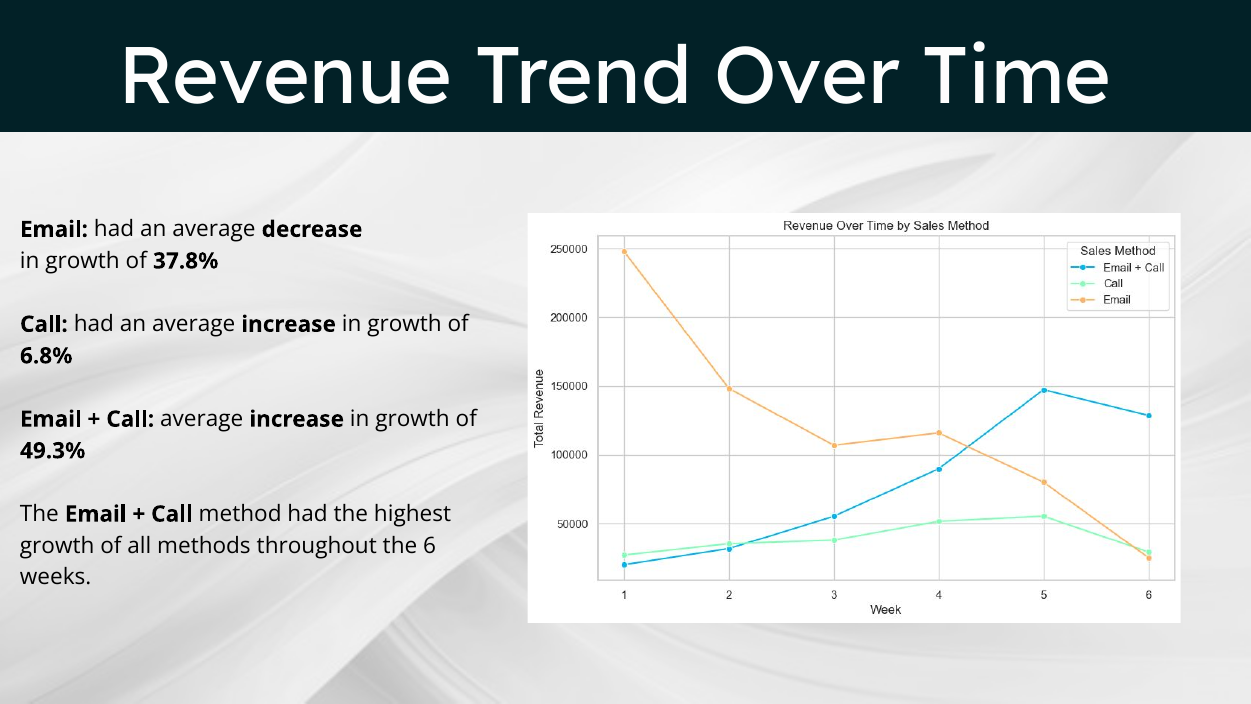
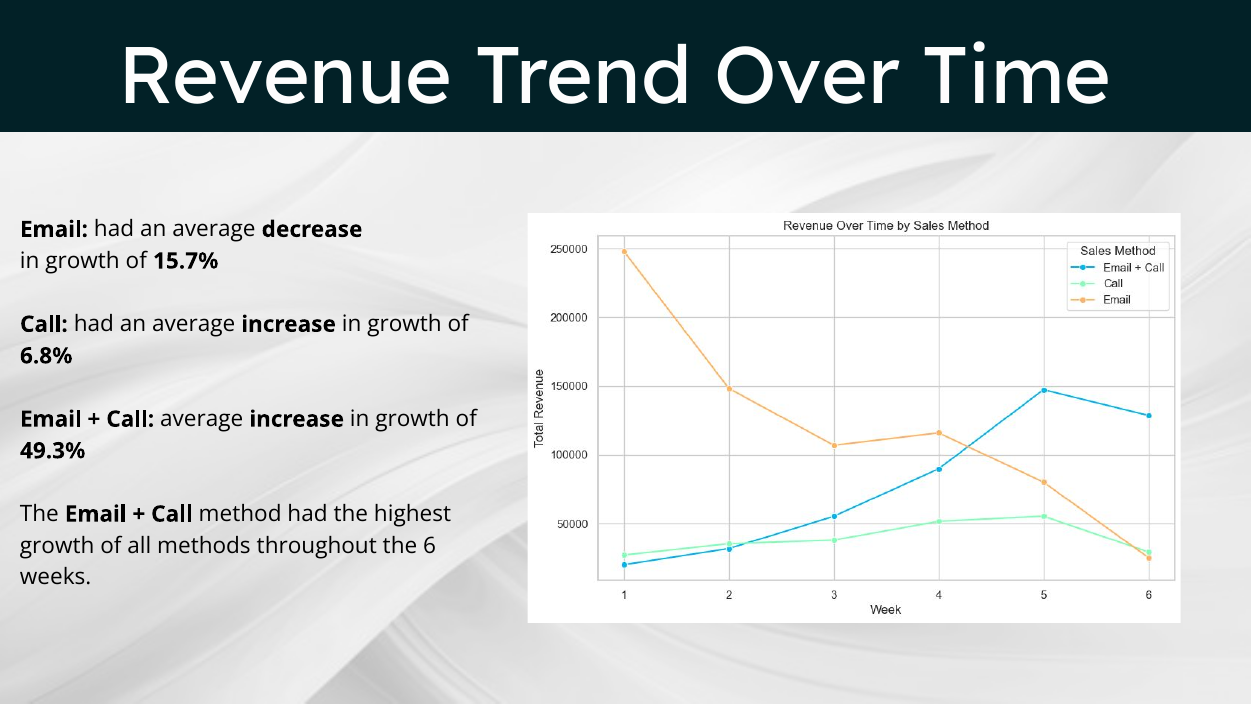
37.8%: 37.8% -> 15.7% (186, 261)
